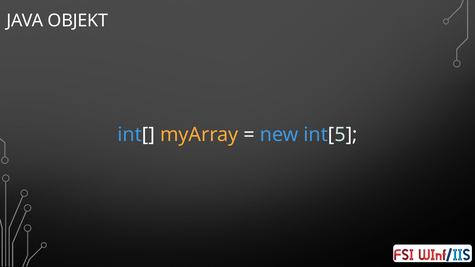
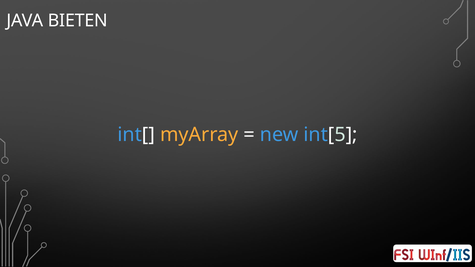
OBJEKT: OBJEKT -> BIETEN (78, 21)
